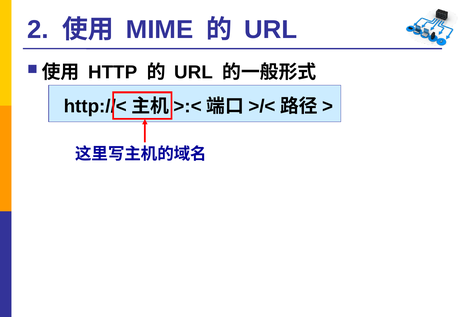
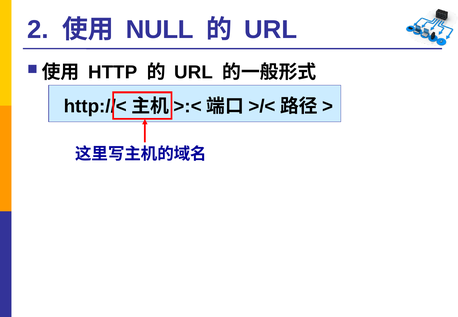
MIME: MIME -> NULL (160, 30)
